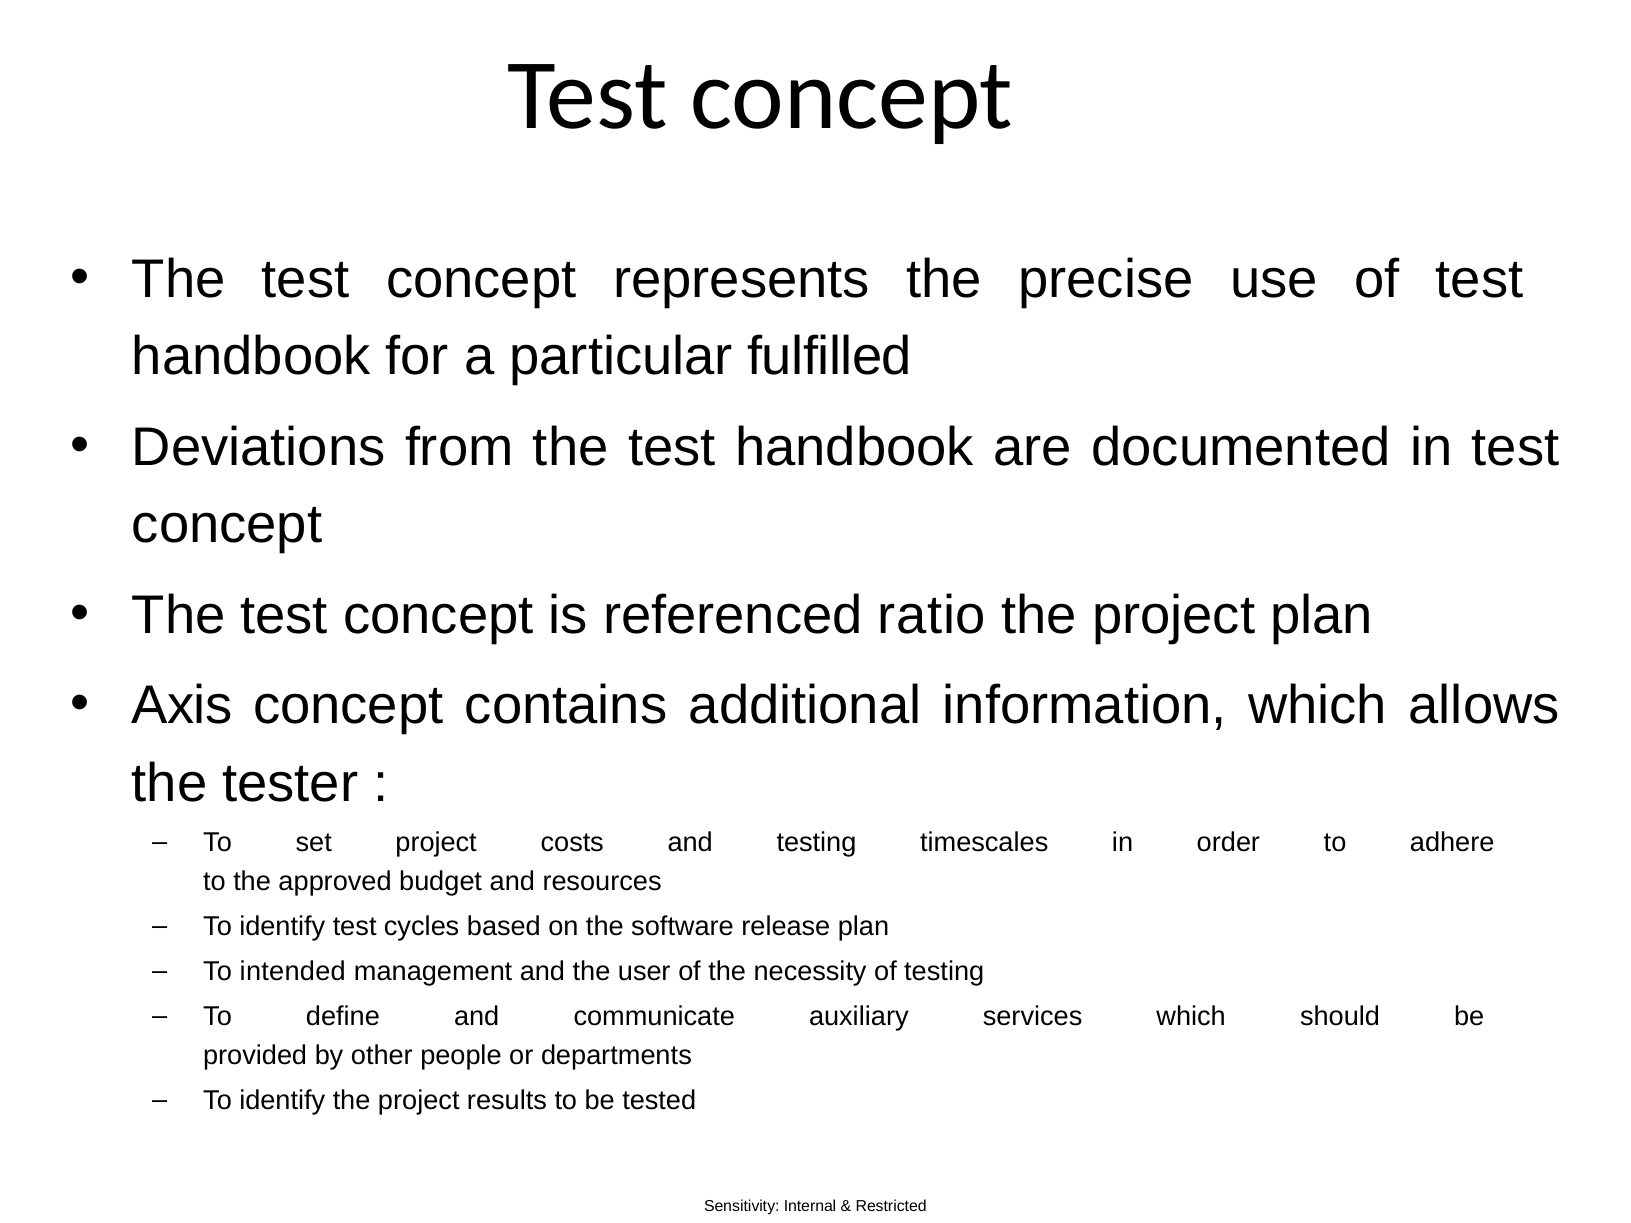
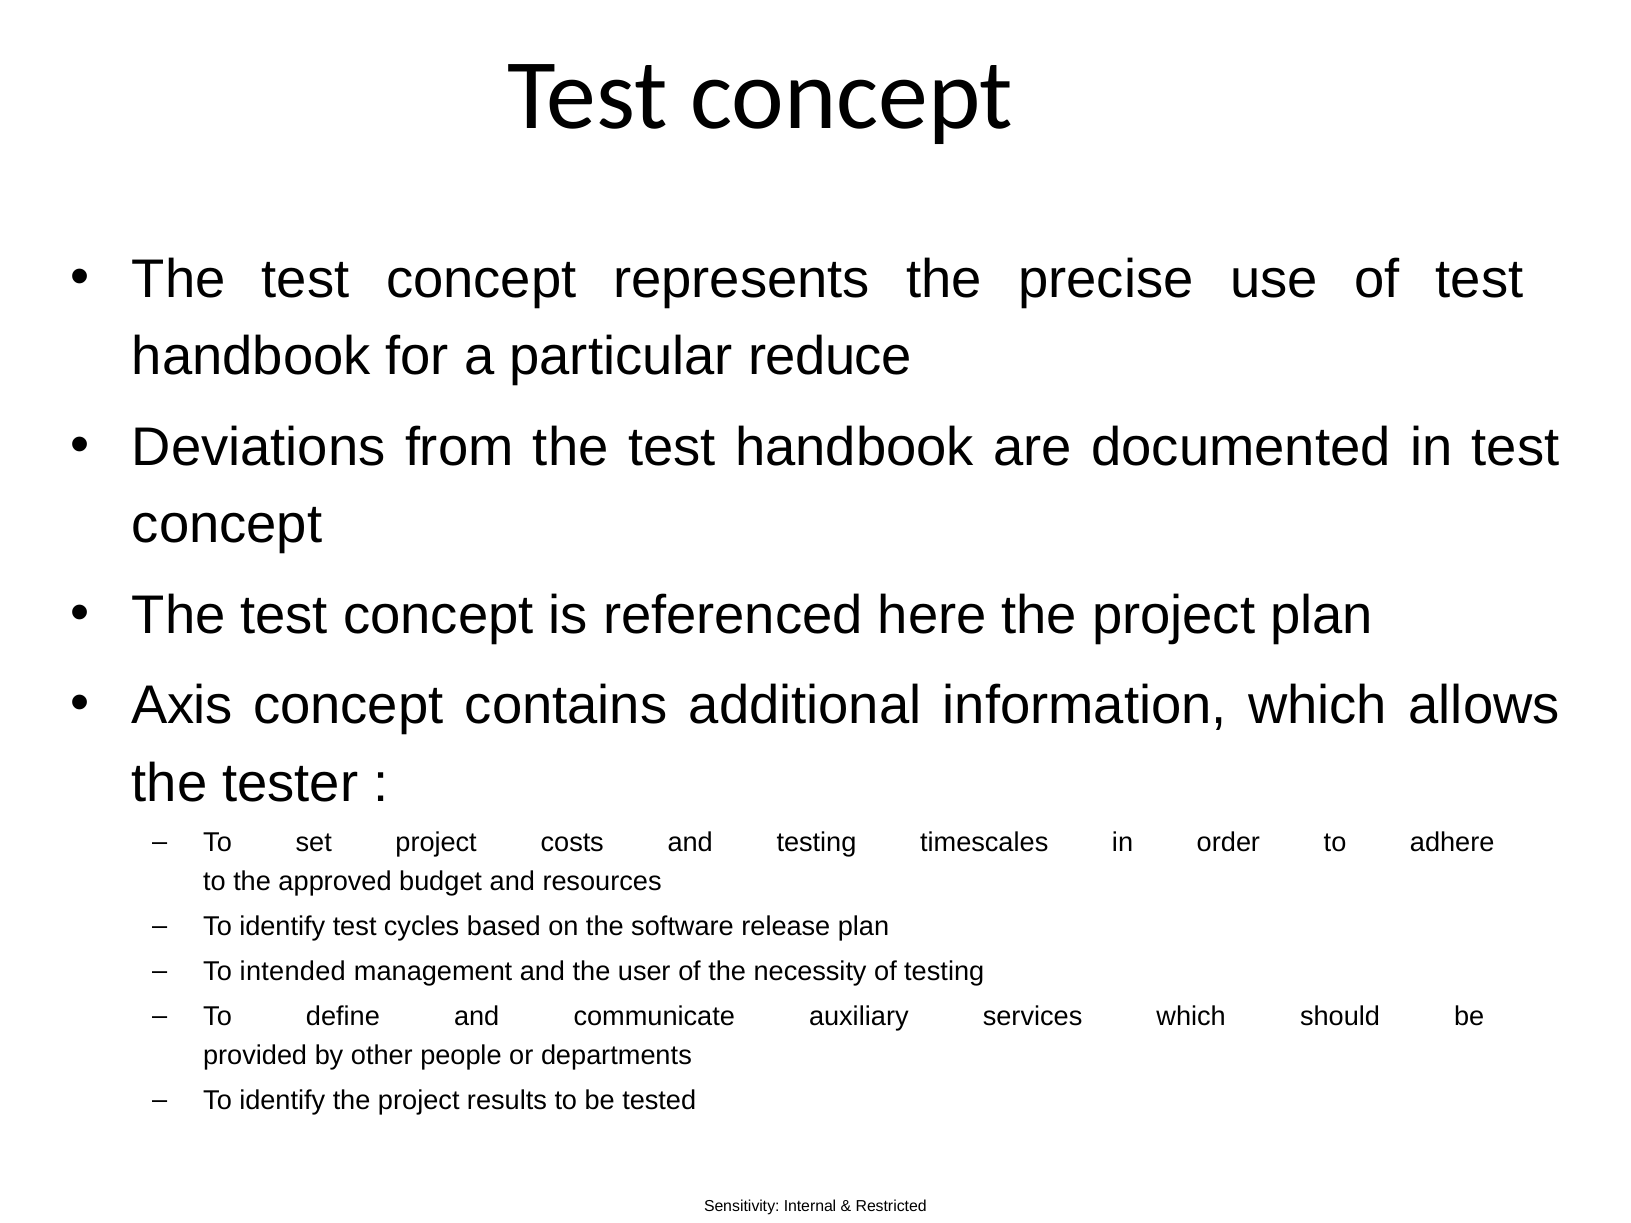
fulfilled: fulfilled -> reduce (830, 357)
ratio: ratio -> here (932, 615)
